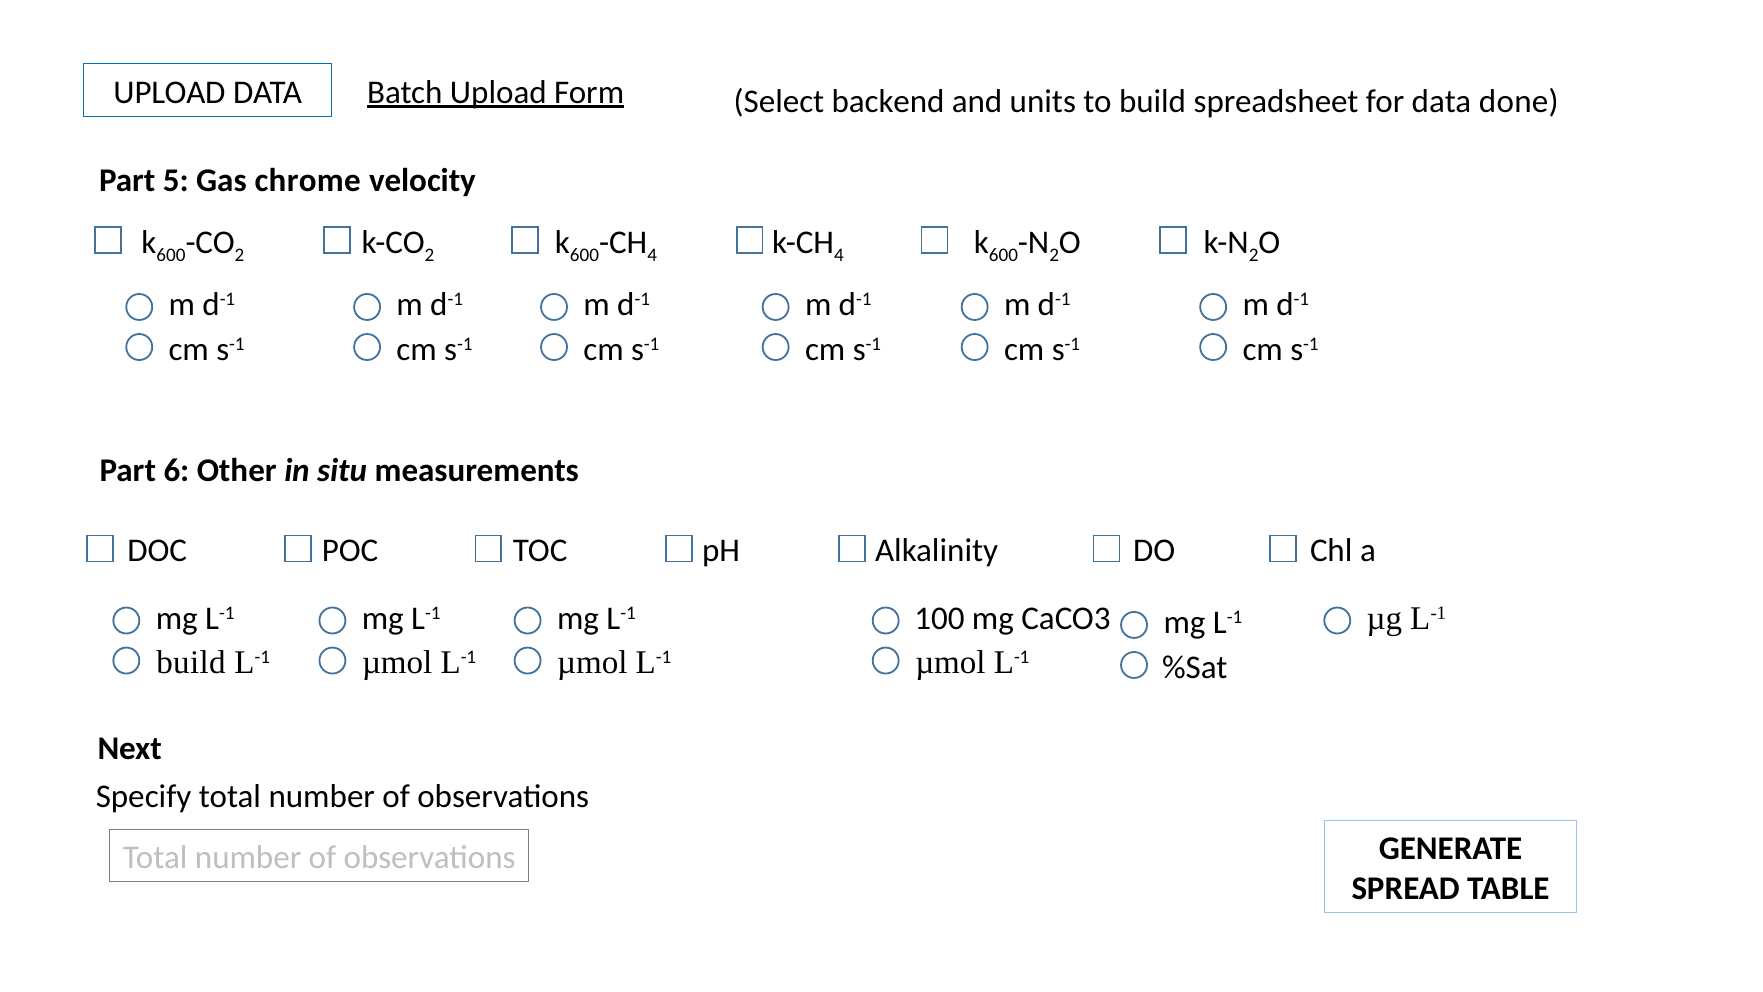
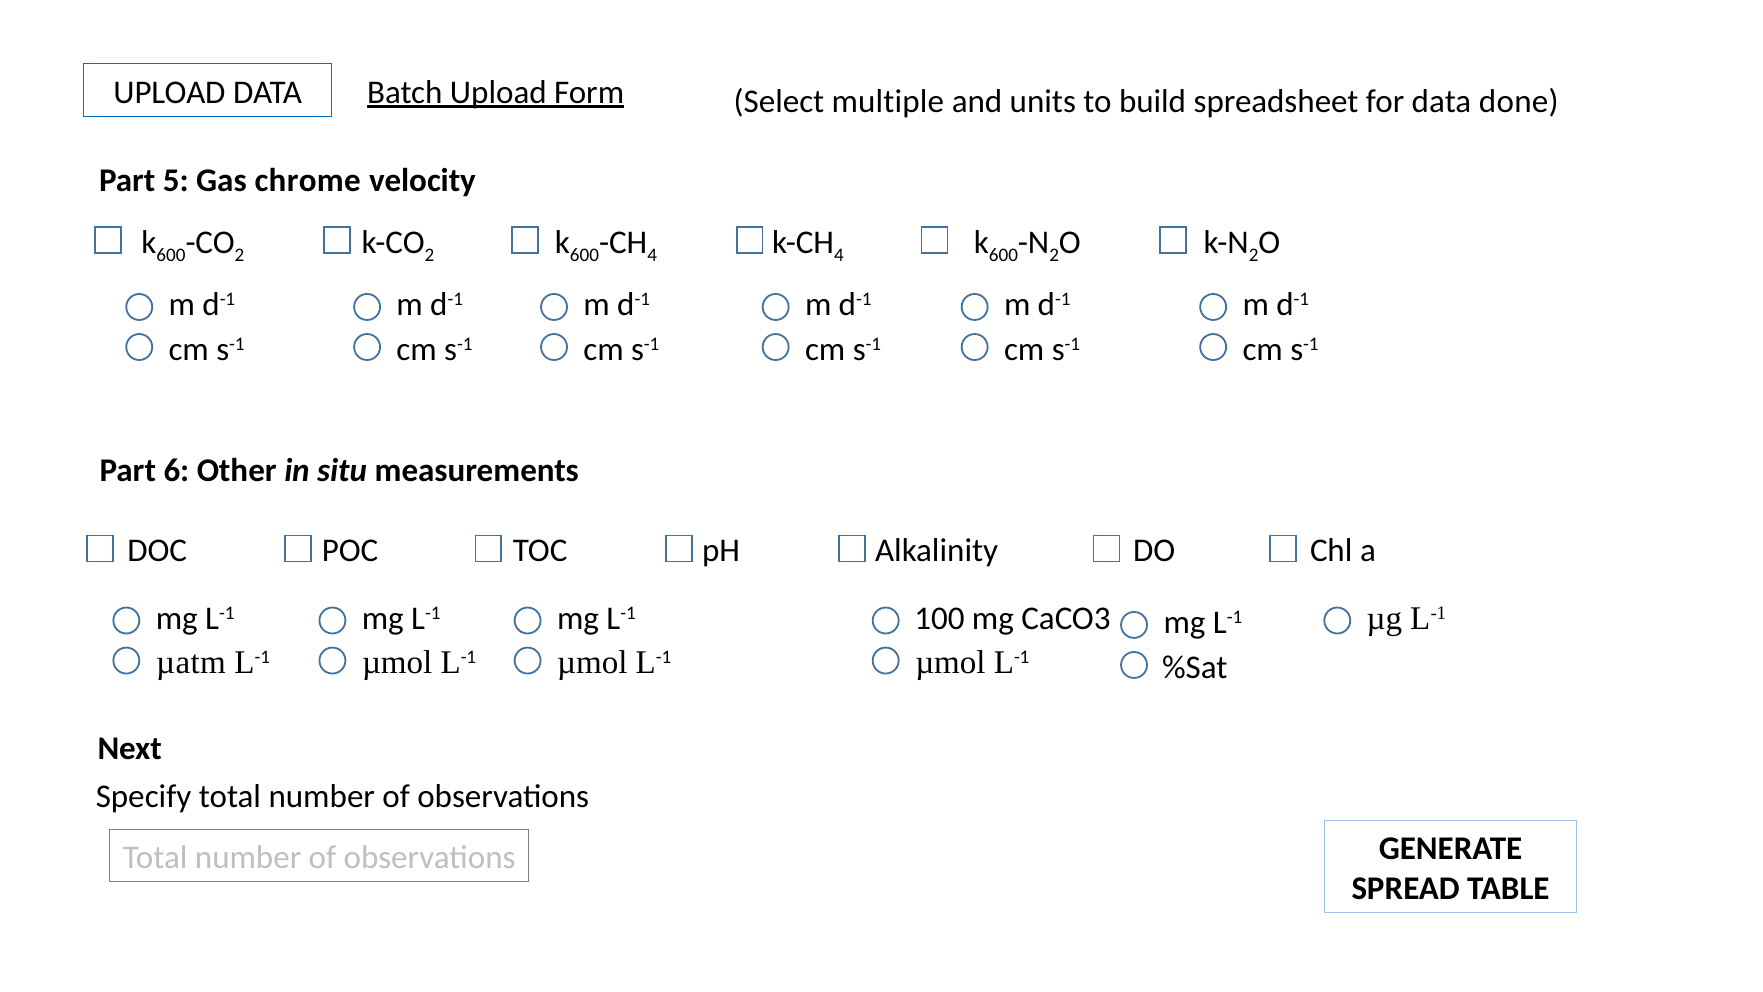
backend: backend -> multiple (888, 102)
build: build -> µatm (191, 663)
